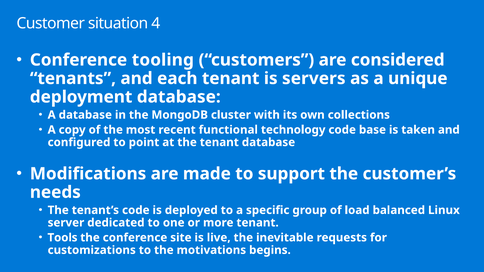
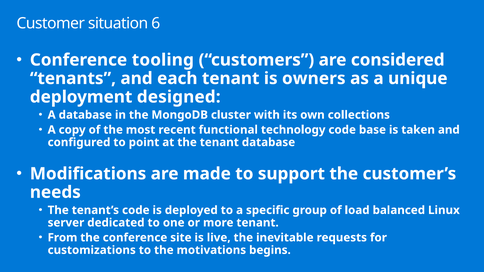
4: 4 -> 6 (156, 23)
servers: servers -> owners (314, 78)
deployment database: database -> designed (179, 97)
Tools: Tools -> From (62, 238)
